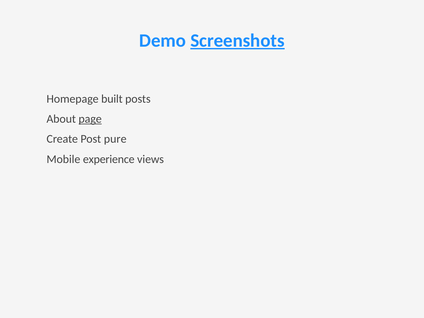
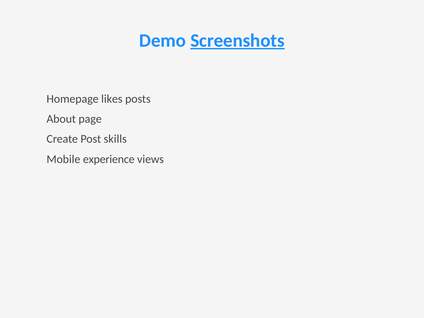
built: built -> likes (112, 99)
page underline: present -> none (90, 119)
pure: pure -> skills (115, 139)
